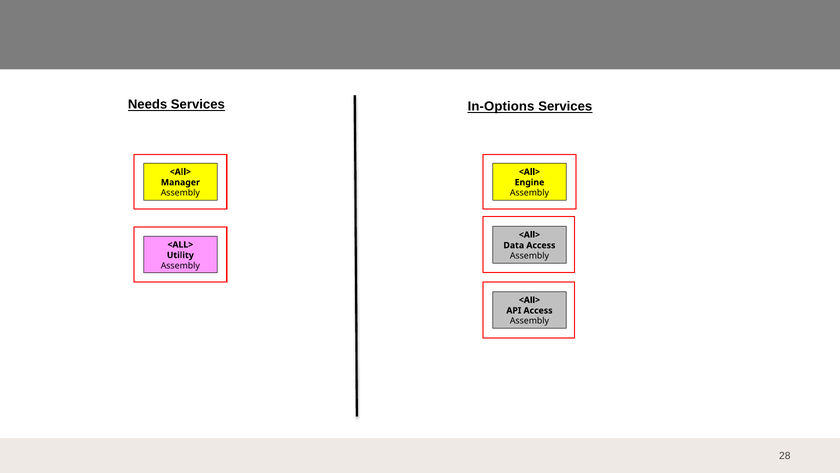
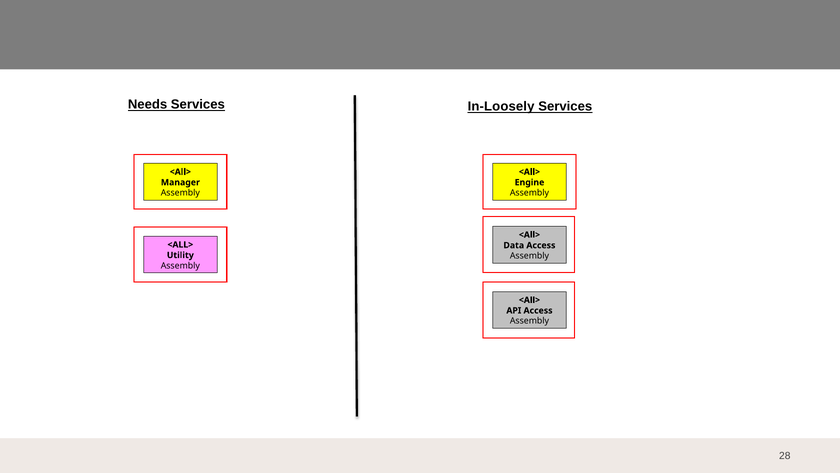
In-Options: In-Options -> In-Loosely (501, 106)
